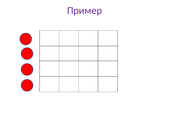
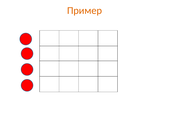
Пример colour: purple -> orange (84, 11)
